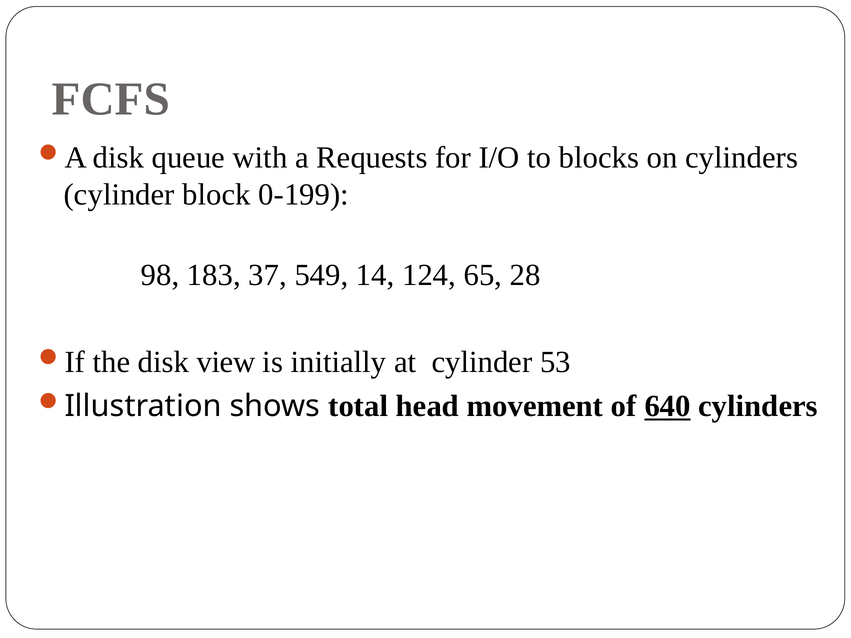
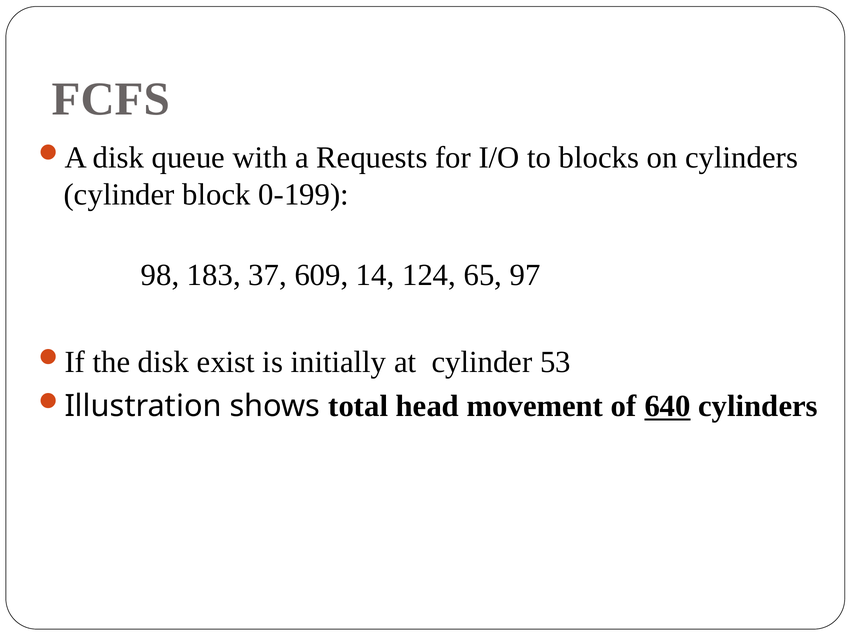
549: 549 -> 609 (321, 275)
28: 28 -> 97 (525, 275)
view: view -> exist (226, 362)
